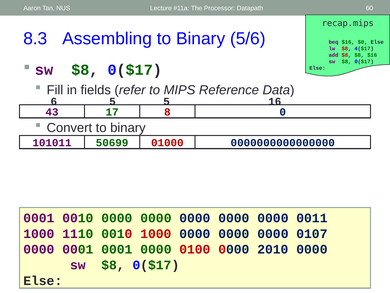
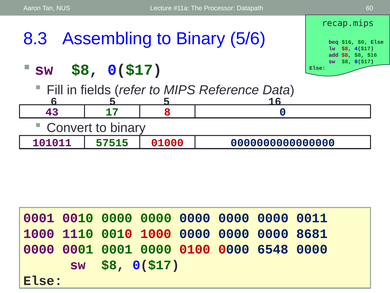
50699: 50699 -> 57515 (112, 143)
0107: 0107 -> 8681 (312, 233)
2010: 2010 -> 6548 (273, 249)
